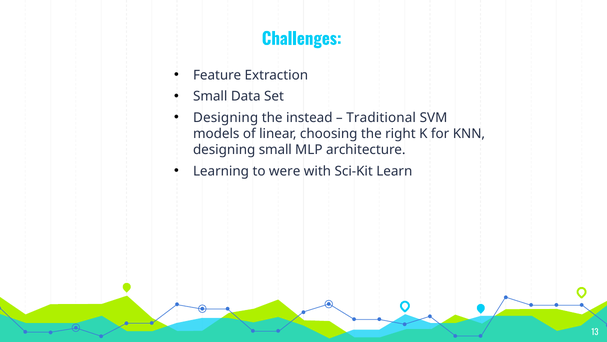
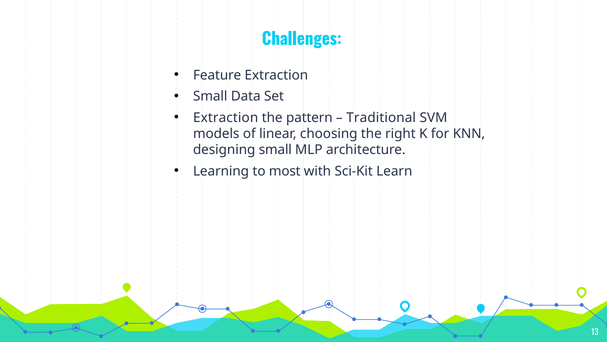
Designing: Designing -> Extraction (226, 117)
instead: instead -> pattern (309, 117)
were: were -> most (285, 171)
